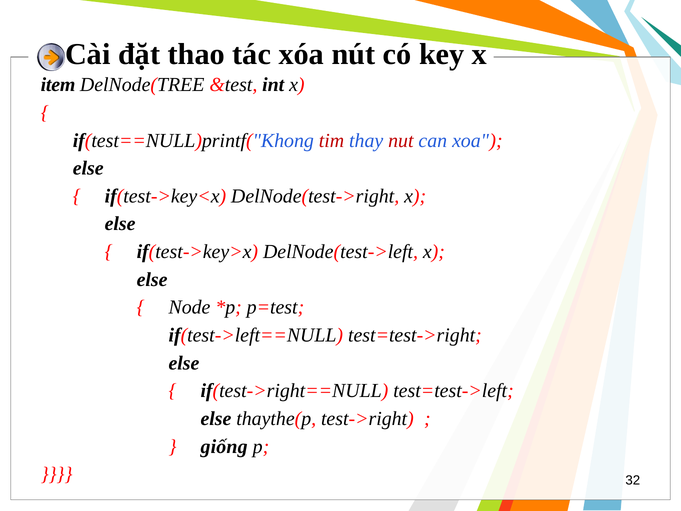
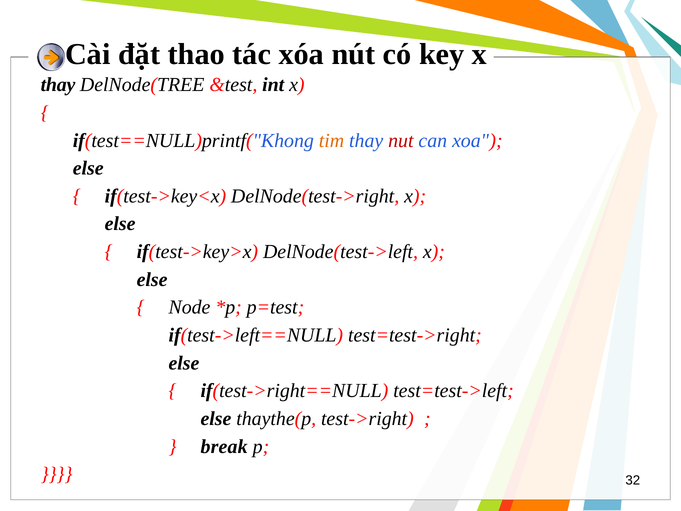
item: item -> thay (58, 85)
tim colour: red -> orange (331, 140)
giống: giống -> break (224, 446)
